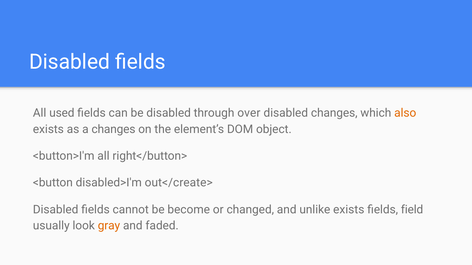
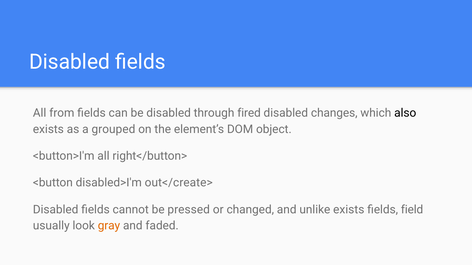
used: used -> from (62, 113)
over: over -> fired (249, 113)
also colour: orange -> black (405, 113)
a changes: changes -> grouped (113, 130)
become: become -> pressed (189, 210)
